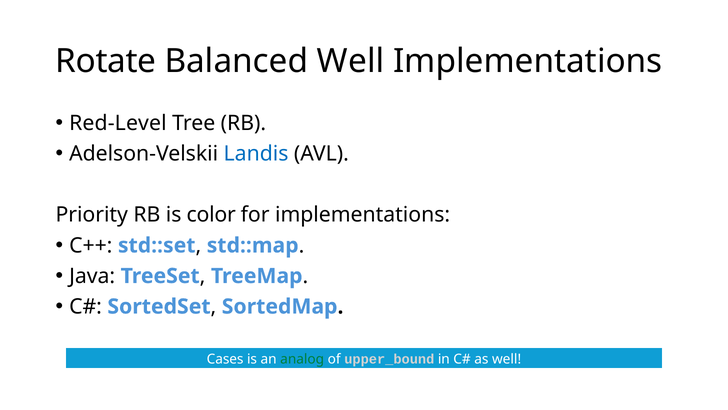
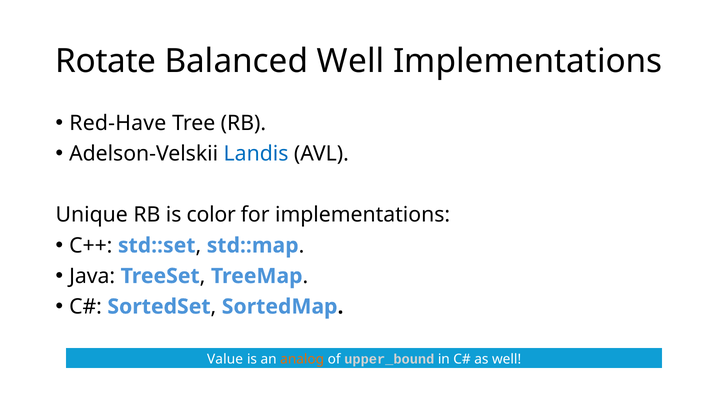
Red-Level: Red-Level -> Red-Have (118, 123)
Priority: Priority -> Unique (92, 215)
Cases: Cases -> Value (225, 359)
analog colour: green -> orange (302, 359)
